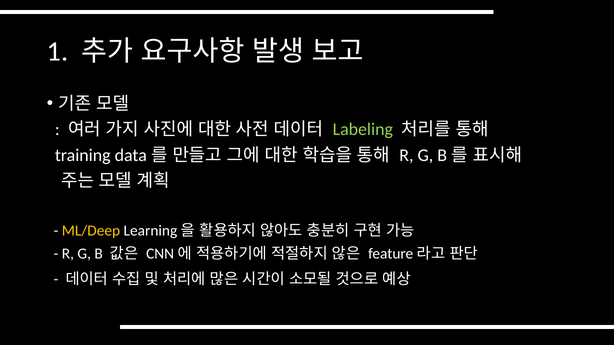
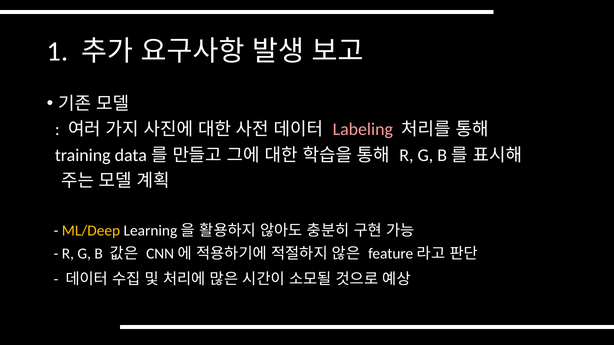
Labeling colour: light green -> pink (363, 130)
